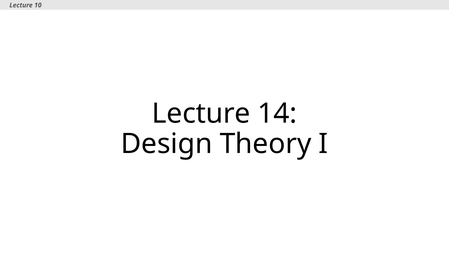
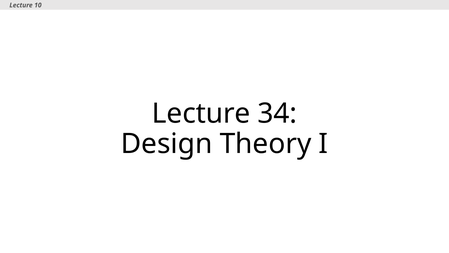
14: 14 -> 34 (277, 113)
